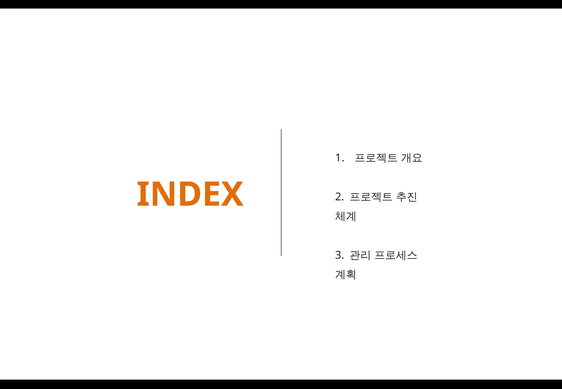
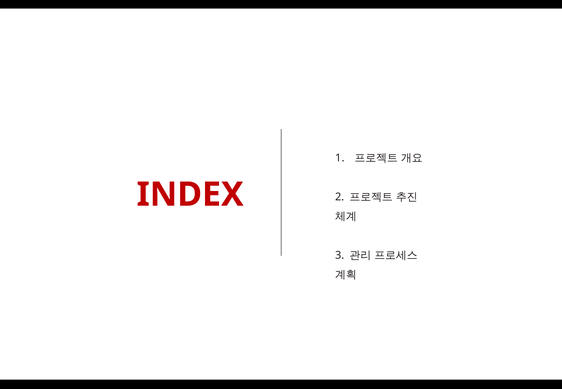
INDEX colour: orange -> red (190, 195)
